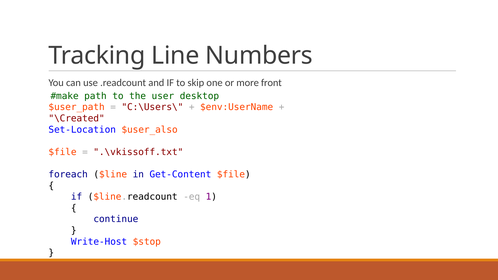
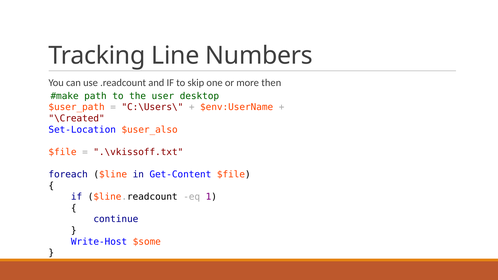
front: front -> then (271, 83)
$stop: $stop -> $some (147, 242)
